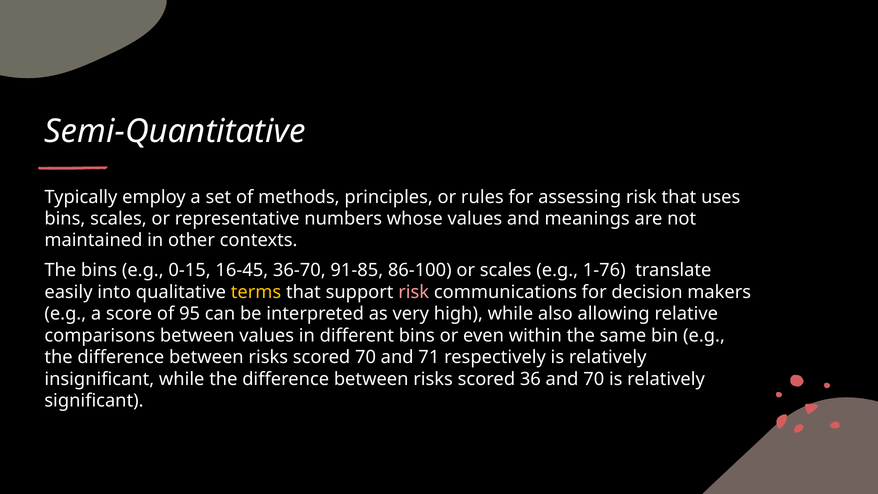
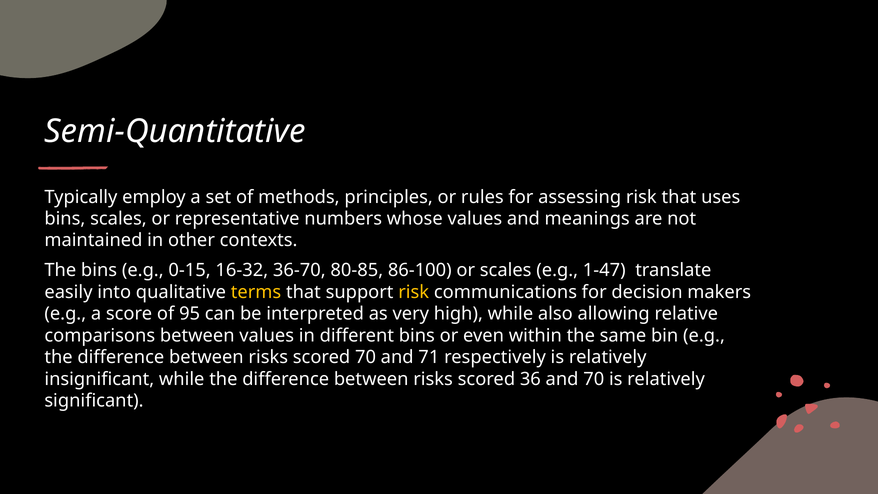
16-45: 16-45 -> 16-32 (242, 270)
91-85: 91-85 -> 80-85 (357, 270)
1-76: 1-76 -> 1-47 (604, 270)
risk colour: pink -> yellow (414, 292)
